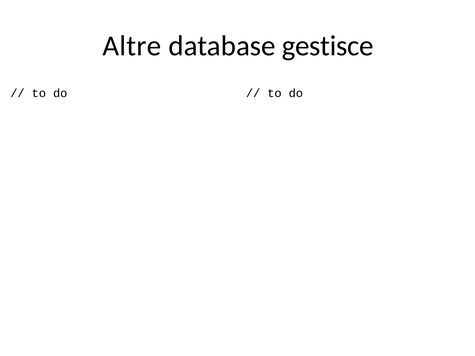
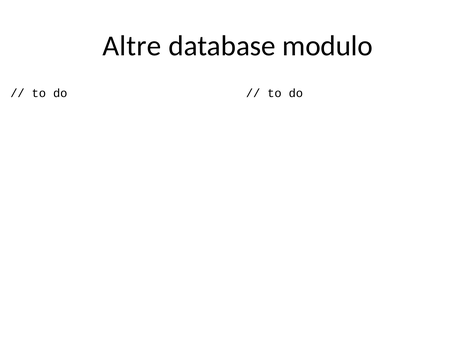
gestisce: gestisce -> modulo (327, 46)
